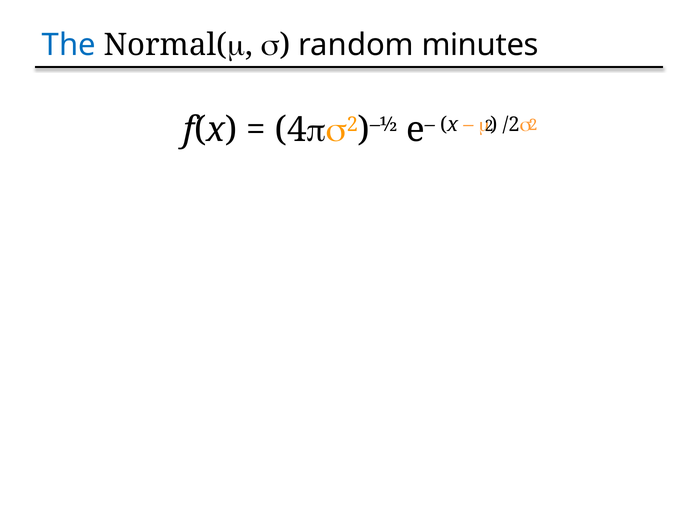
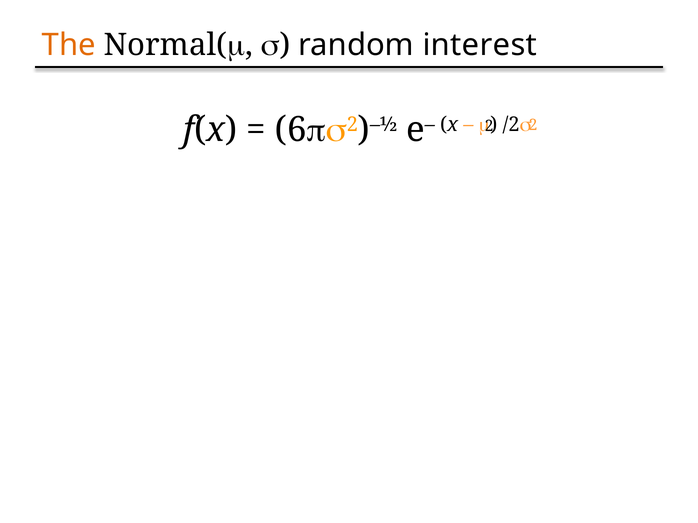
The colour: blue -> orange (69, 45)
minutes: minutes -> interest (480, 45)
4: 4 -> 6 (291, 130)
